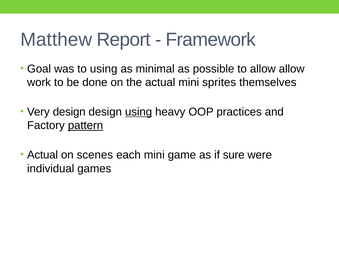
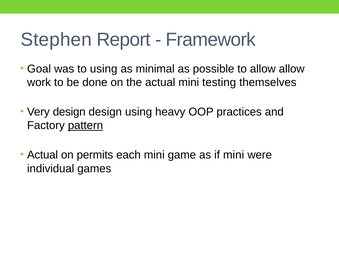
Matthew: Matthew -> Stephen (56, 39)
sprites: sprites -> testing (219, 82)
using underline: present -> none (139, 112)
scenes: scenes -> permits (95, 154)
if sure: sure -> mini (234, 154)
